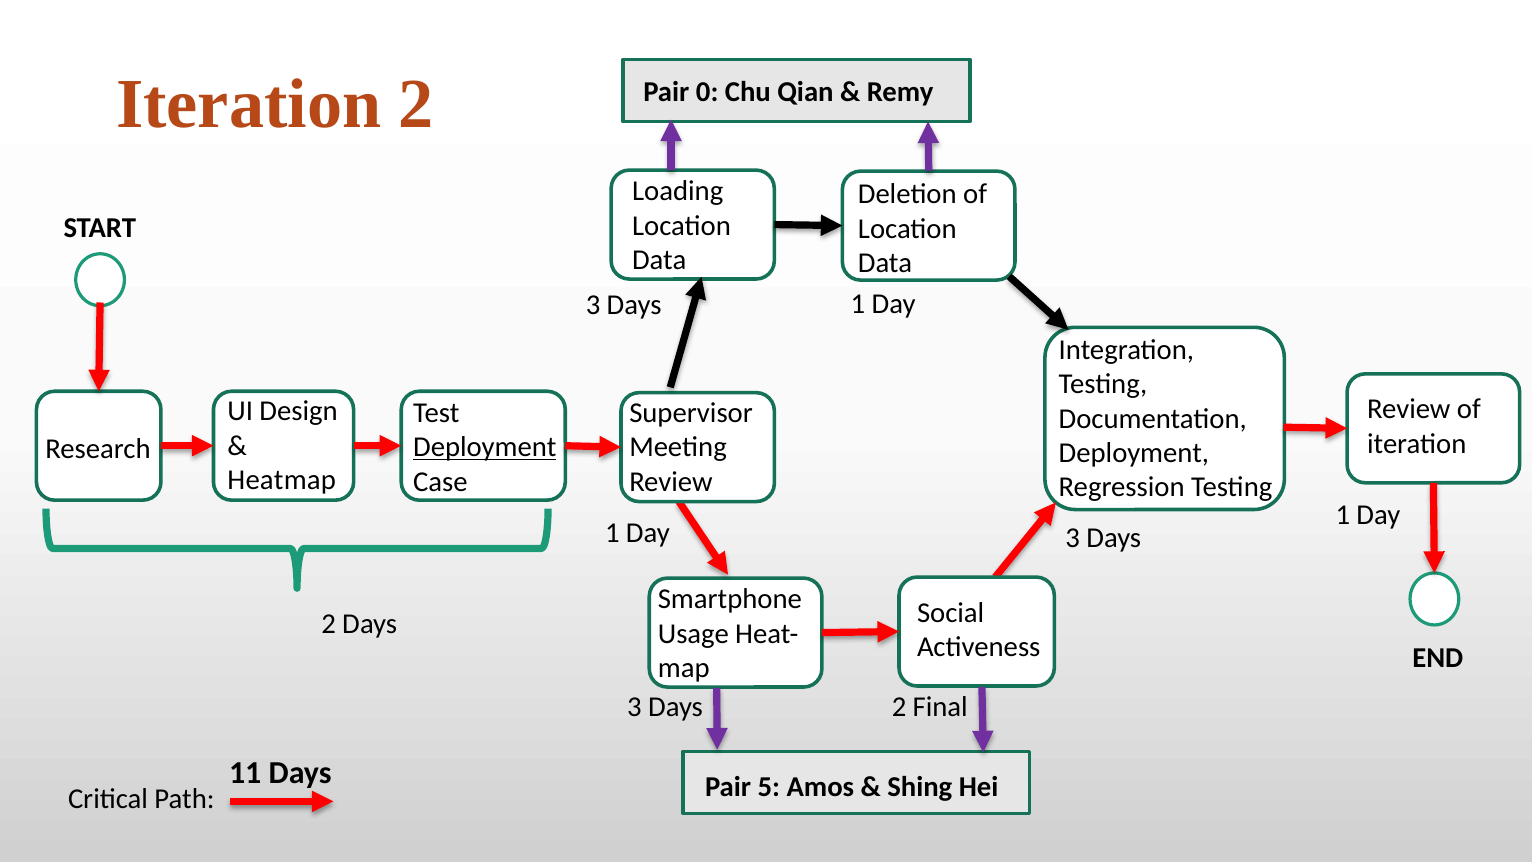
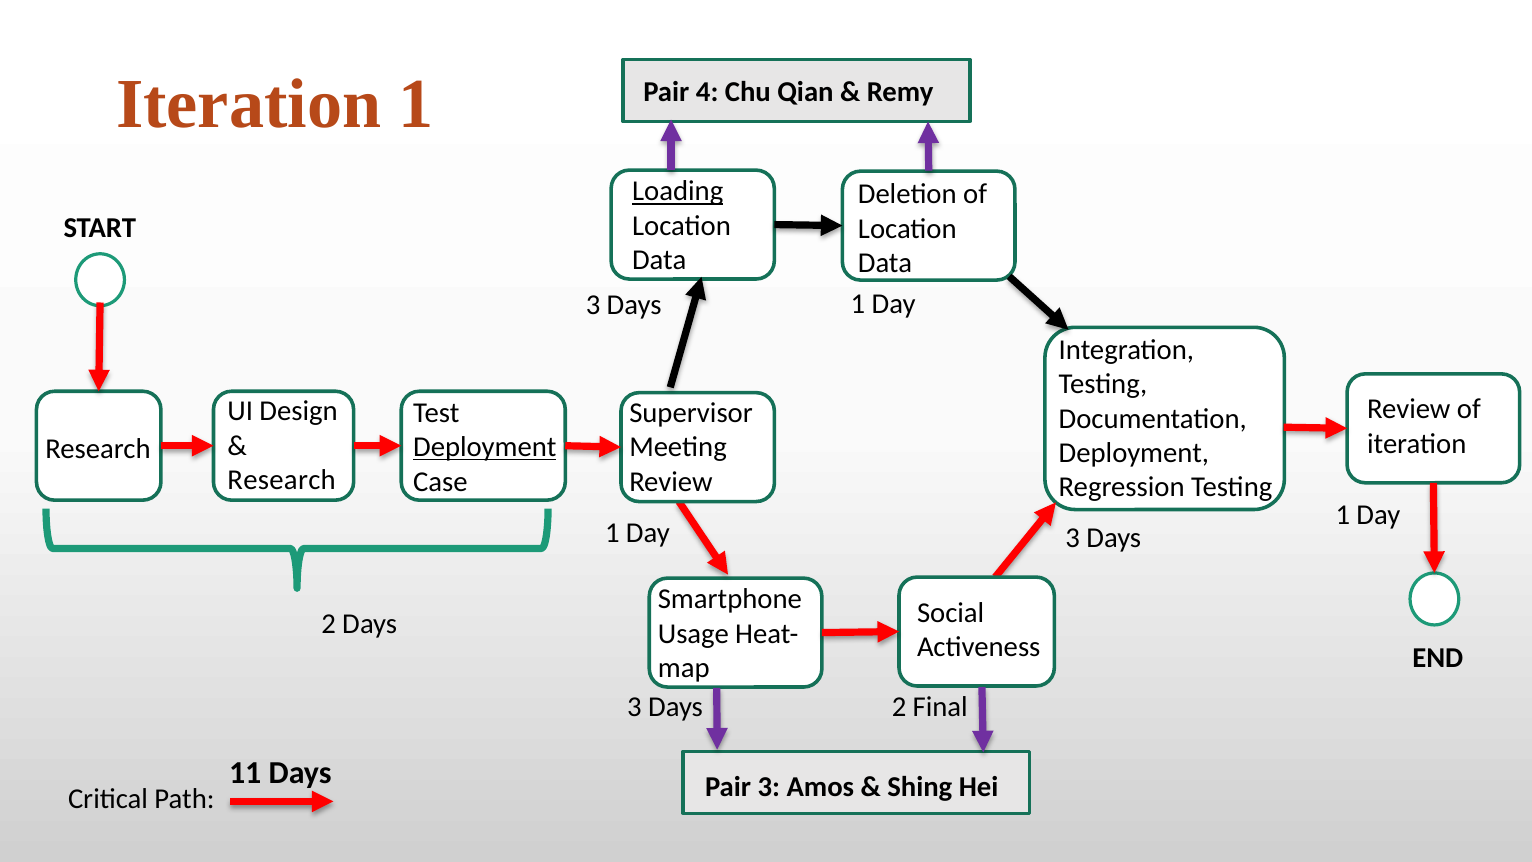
Iteration 2: 2 -> 1 (416, 104)
0: 0 -> 4 (707, 92)
Loading underline: none -> present (678, 191)
Heatmap: Heatmap -> Research (282, 480)
Pair 5: 5 -> 3 (769, 787)
